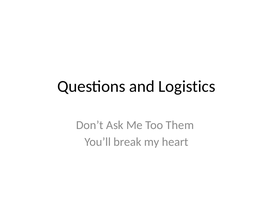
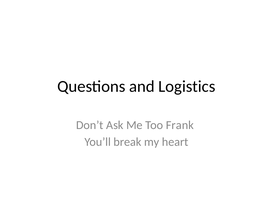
Them: Them -> Frank (180, 126)
